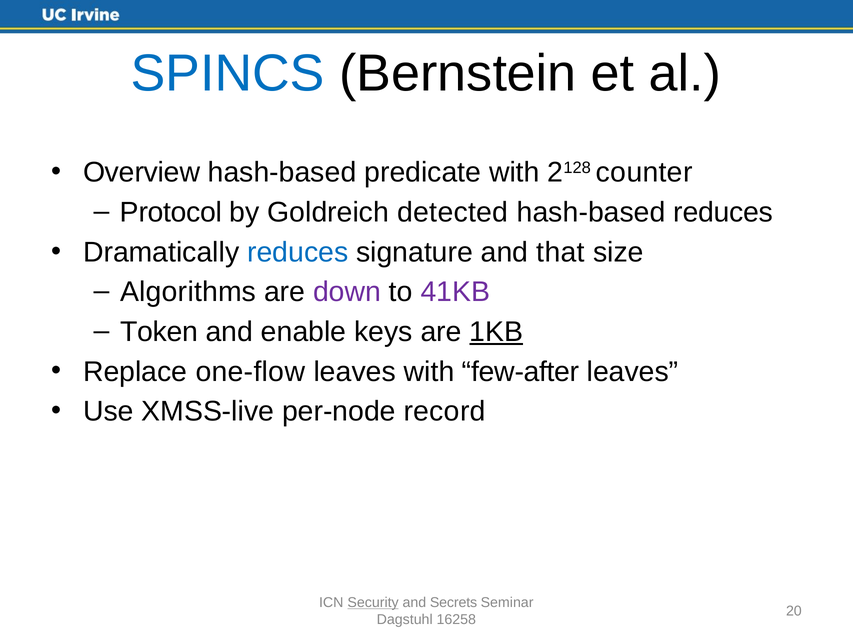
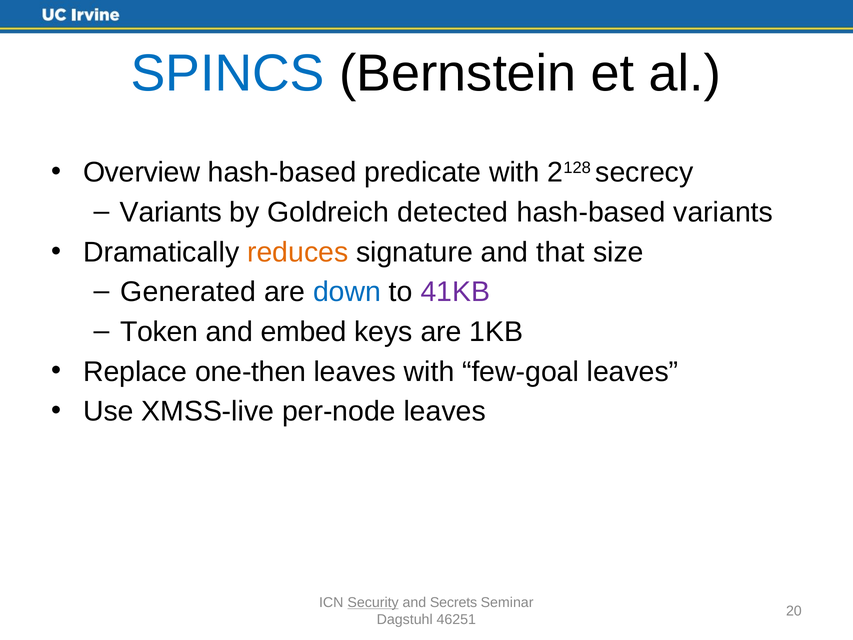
counter: counter -> secrecy (644, 173)
Protocol: Protocol -> Variants (171, 212)
hash-based reduces: reduces -> variants (723, 212)
reduces colour: blue -> orange (298, 252)
Algorithms: Algorithms -> Generated (188, 292)
down colour: purple -> blue (347, 292)
enable: enable -> embed (304, 332)
1KB underline: present -> none (496, 332)
one-flow: one-flow -> one-then (251, 372)
few-after: few-after -> few-goal (521, 372)
per-node record: record -> leaves (445, 411)
16258: 16258 -> 46251 (456, 619)
